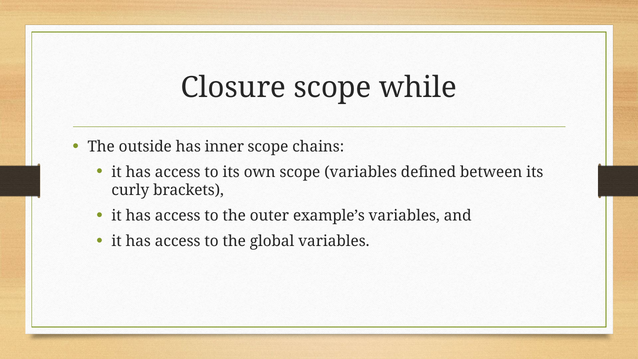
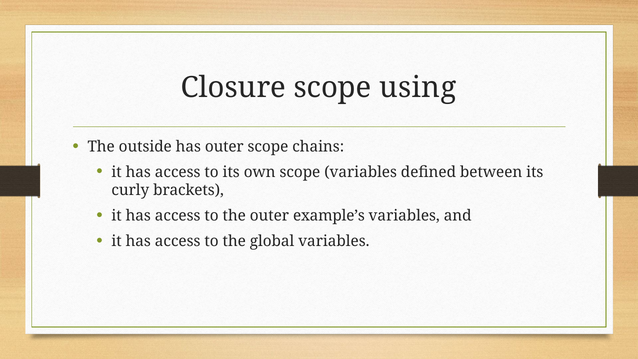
while: while -> using (418, 88)
has inner: inner -> outer (224, 146)
